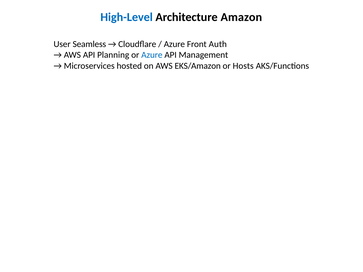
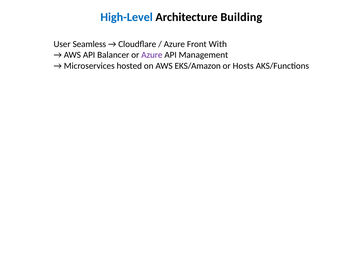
Amazon: Amazon -> Building (241, 17)
Auth: Auth -> With (218, 44)
Planning: Planning -> Balancer (113, 55)
Azure colour: blue -> purple (152, 55)
